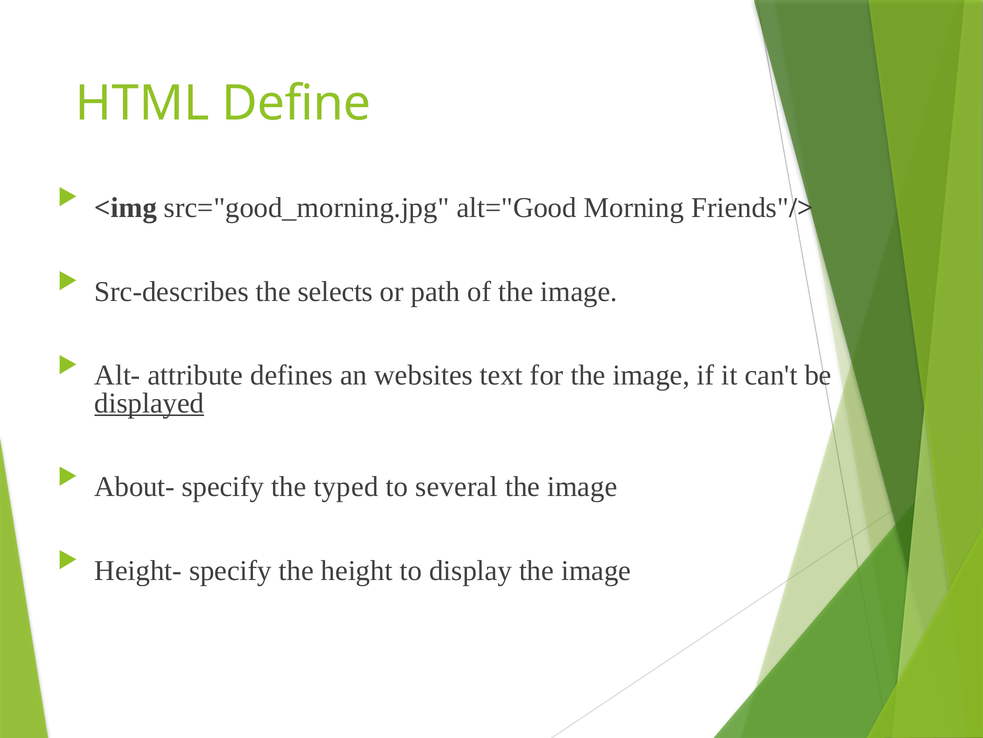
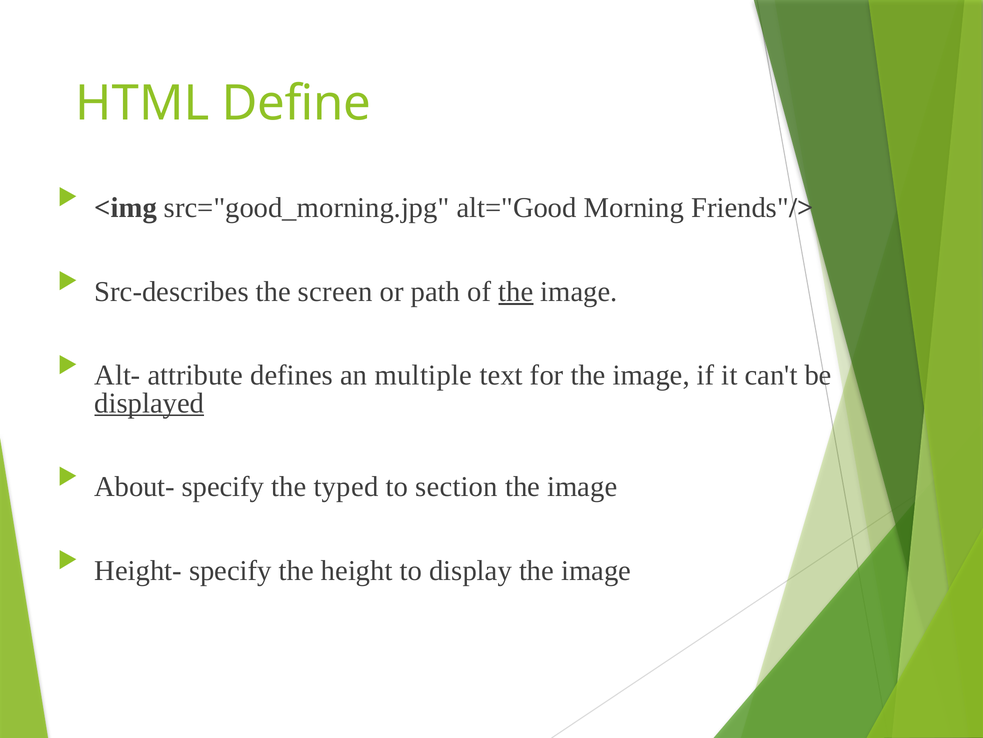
selects: selects -> screen (335, 291)
the underline: none -> present (516, 291)
websites: websites -> multiple (423, 375)
several: several -> section (457, 486)
